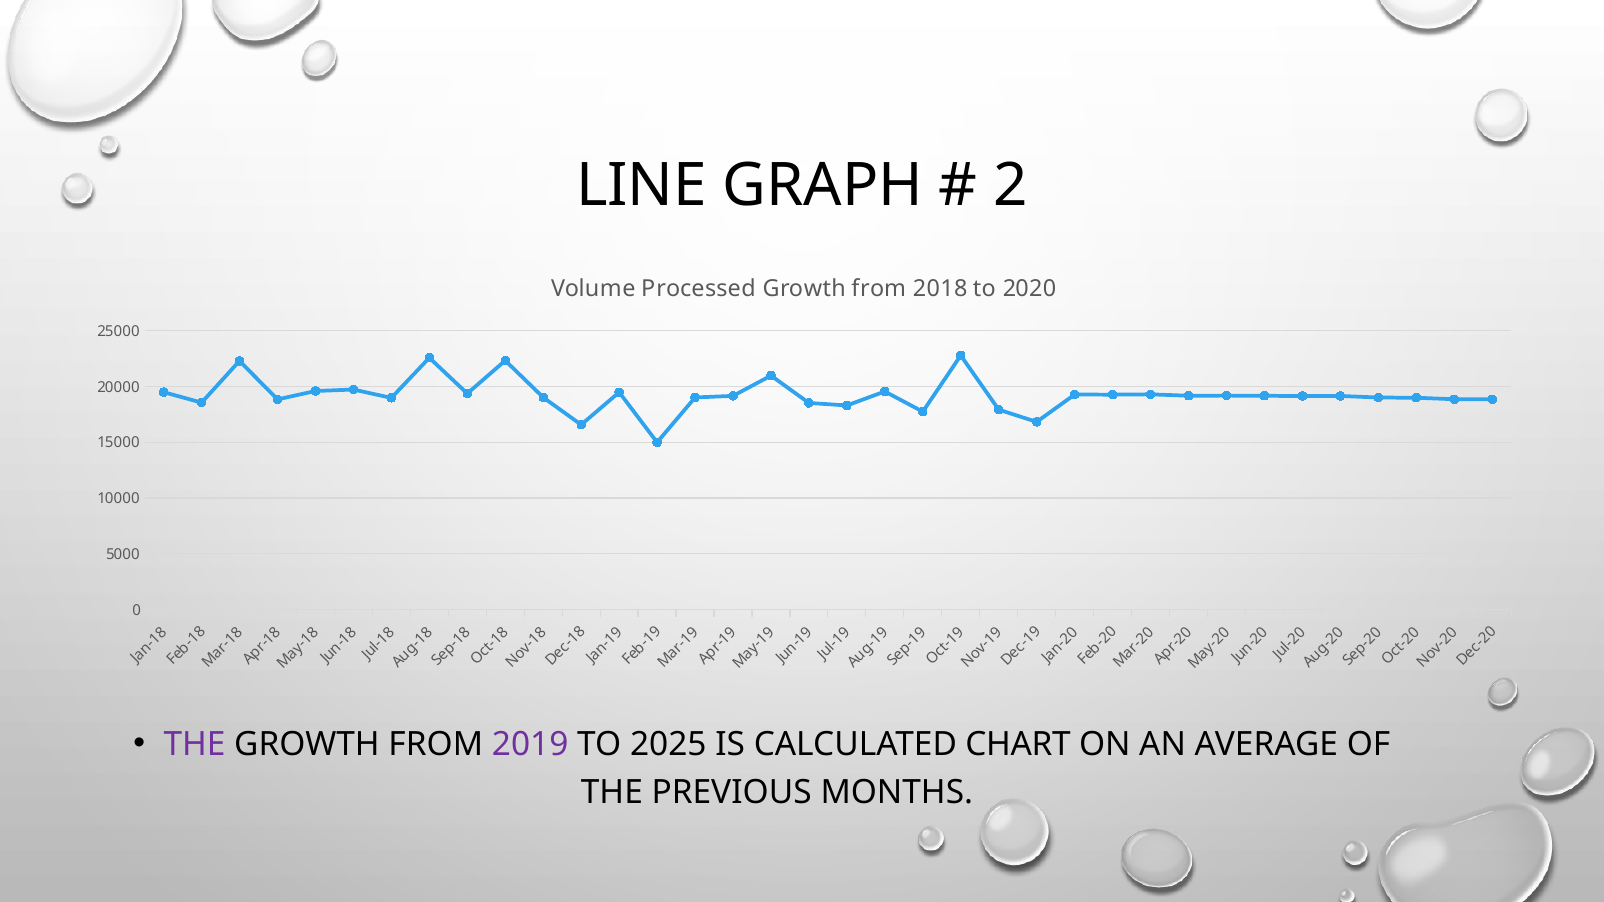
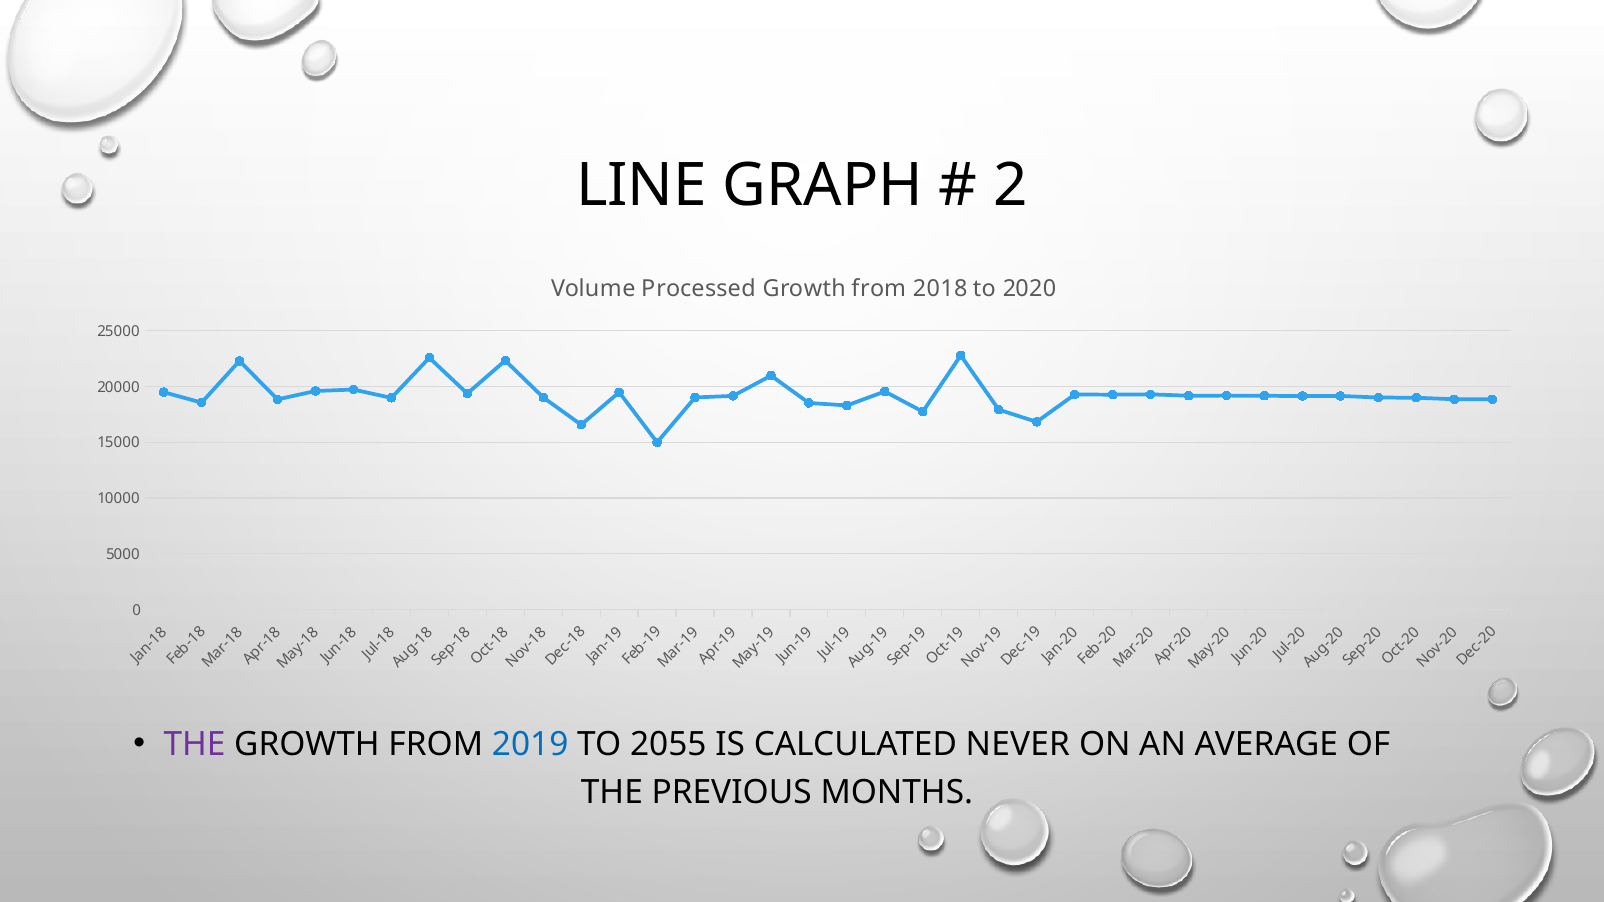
2019 colour: purple -> blue (530, 744)
2025: 2025 -> 2055 (668, 744)
CHART: CHART -> NEVER (1018, 744)
